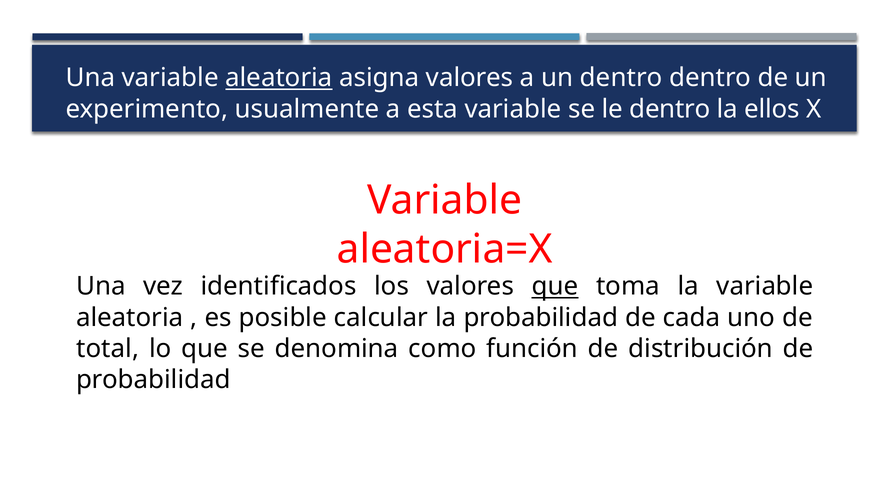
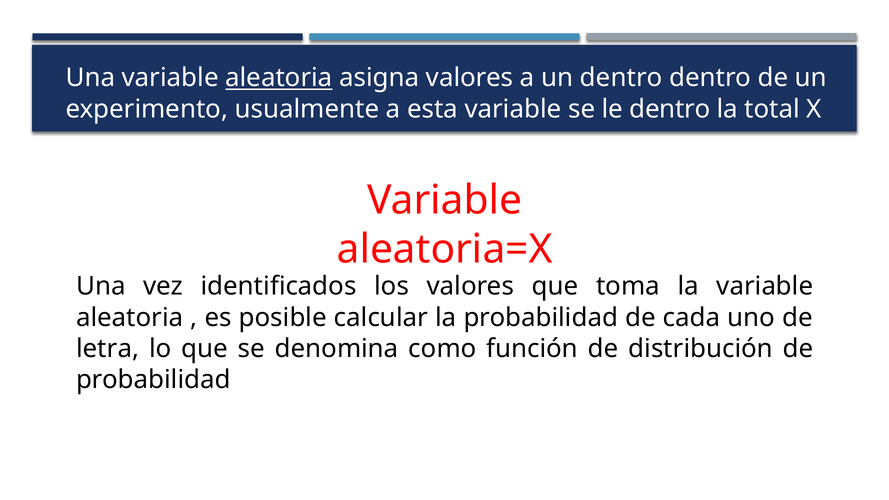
ellos: ellos -> total (772, 109)
que underline: present -> none (555, 286)
total: total -> letra (108, 349)
